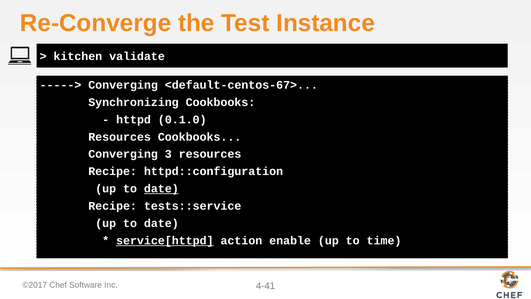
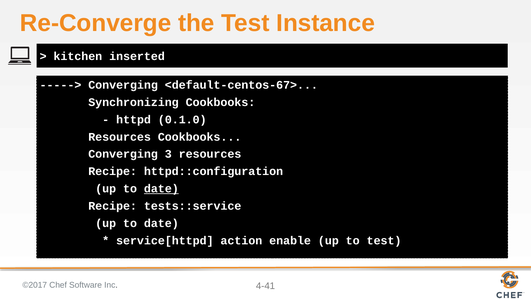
validate: validate -> inserted (137, 56)
service[httpd underline: present -> none (165, 240)
to time: time -> test (384, 240)
